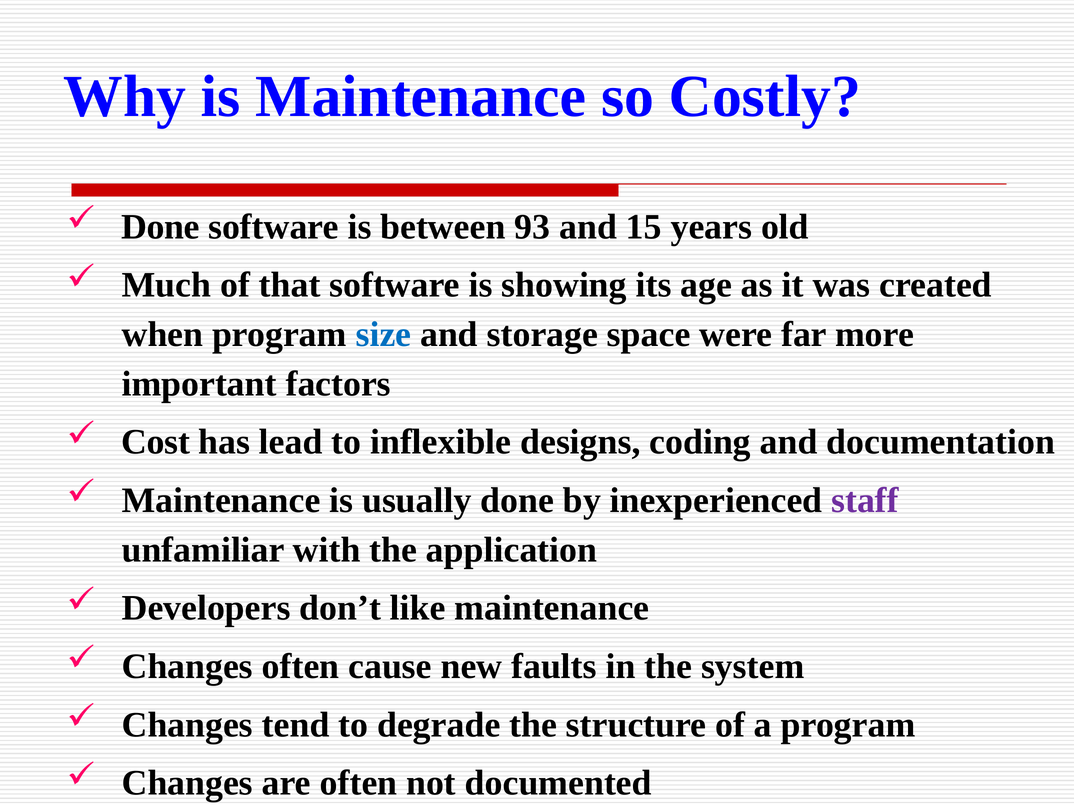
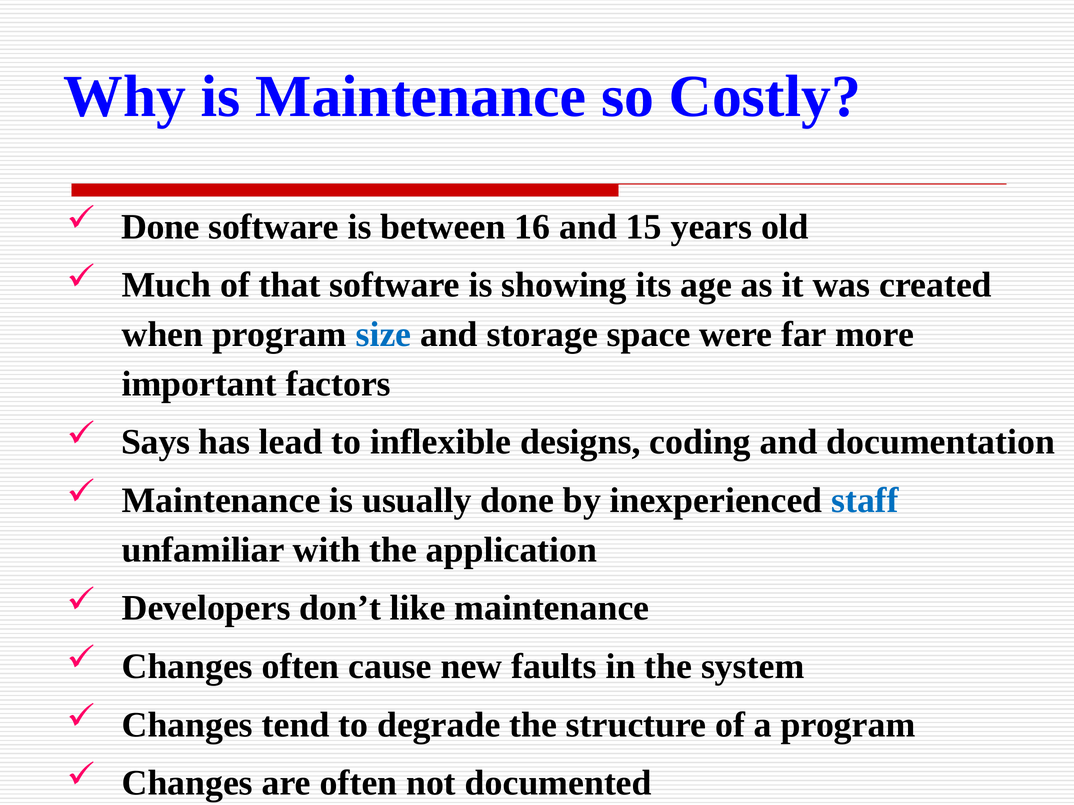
93: 93 -> 16 (532, 227)
Cost: Cost -> Says (156, 442)
staff colour: purple -> blue (865, 501)
